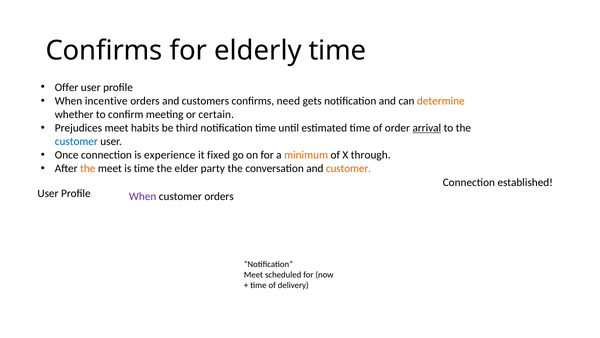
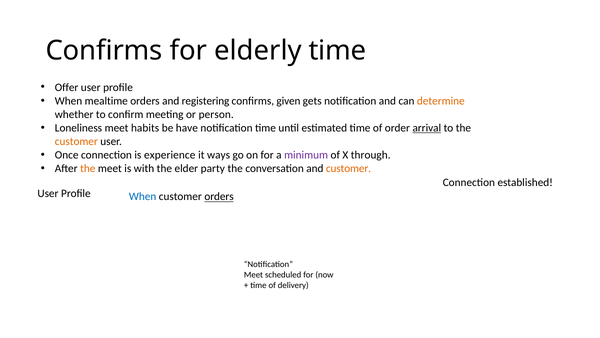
incentive: incentive -> mealtime (106, 101)
customers: customers -> registering (206, 101)
need: need -> given (288, 101)
certain: certain -> person (216, 114)
Prejudices: Prejudices -> Loneliness (78, 128)
third: third -> have (187, 128)
customer colour: blue -> orange (76, 141)
fixed: fixed -> ways (219, 155)
minimum colour: orange -> purple (306, 155)
is time: time -> with (144, 168)
When colour: purple -> blue (143, 196)
orders underline: none -> present (219, 196)
